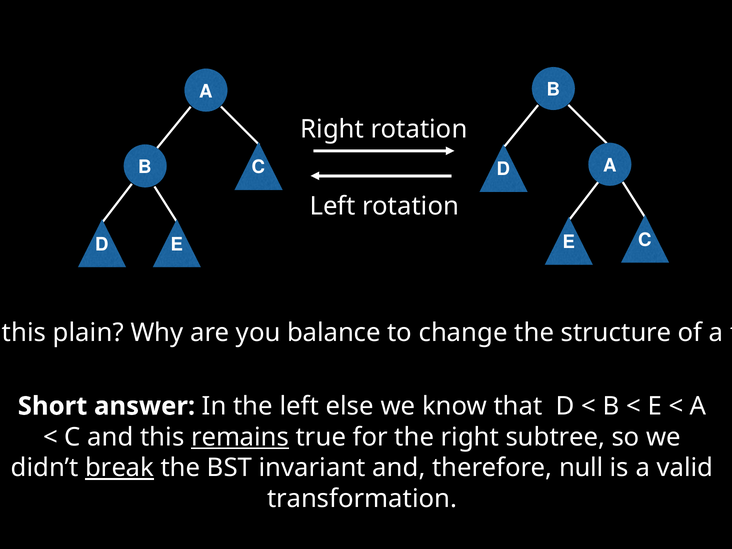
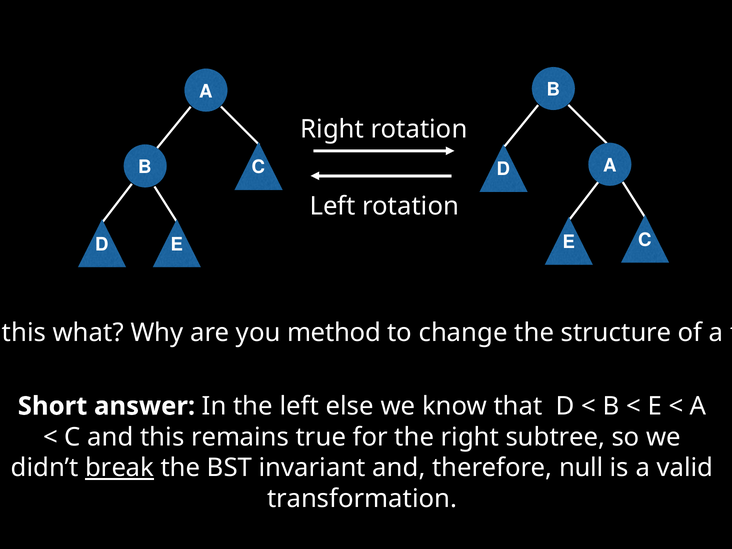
plain: plain -> what (88, 333)
balance: balance -> method (334, 333)
remains underline: present -> none (240, 437)
